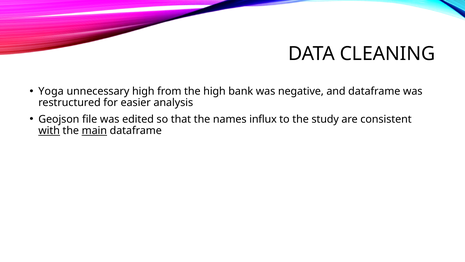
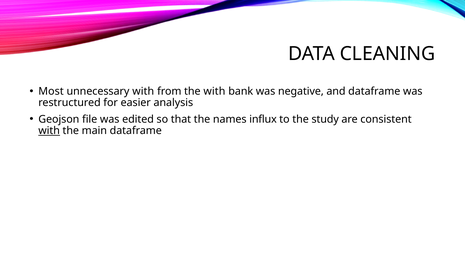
Yoga: Yoga -> Most (51, 91)
unnecessary high: high -> with (143, 91)
the high: high -> with (214, 91)
main underline: present -> none (94, 130)
